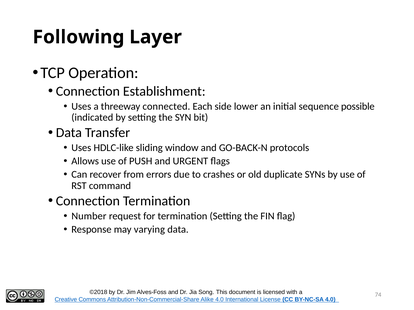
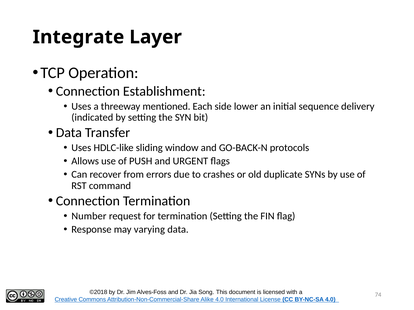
Following: Following -> Integrate (78, 37)
connected: connected -> mentioned (166, 107)
possible: possible -> delivery (358, 107)
